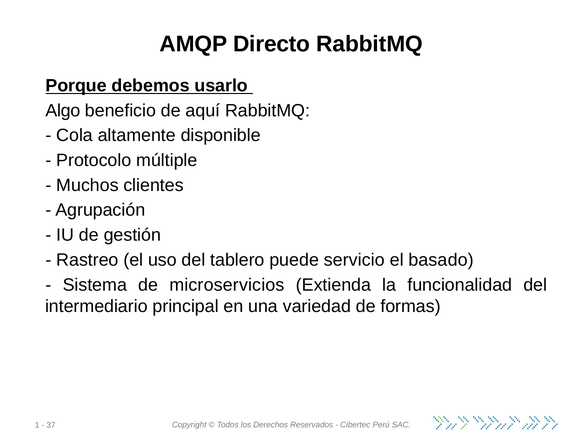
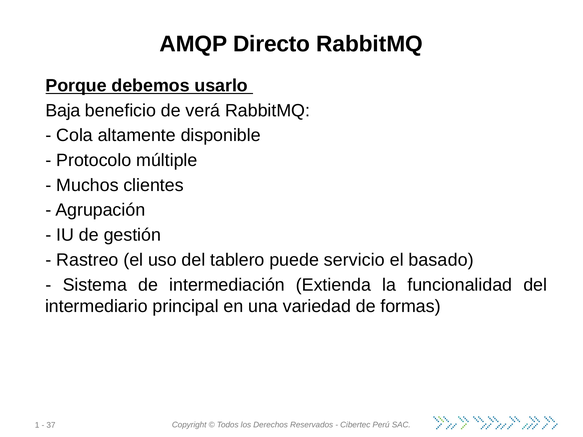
Algo: Algo -> Baja (63, 111)
aquí: aquí -> verá (203, 111)
microservicios: microservicios -> intermediación (227, 285)
